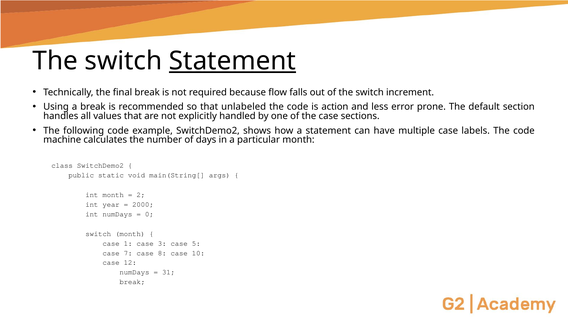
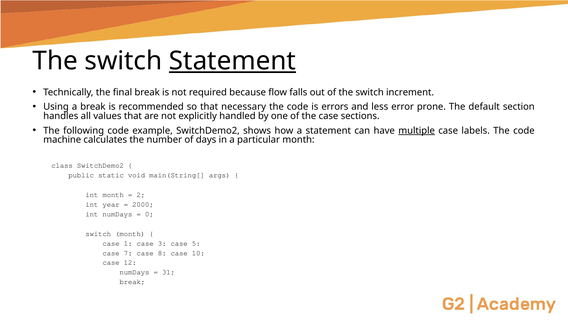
unlabeled: unlabeled -> necessary (244, 107)
action: action -> errors (335, 107)
multiple underline: none -> present (417, 130)
